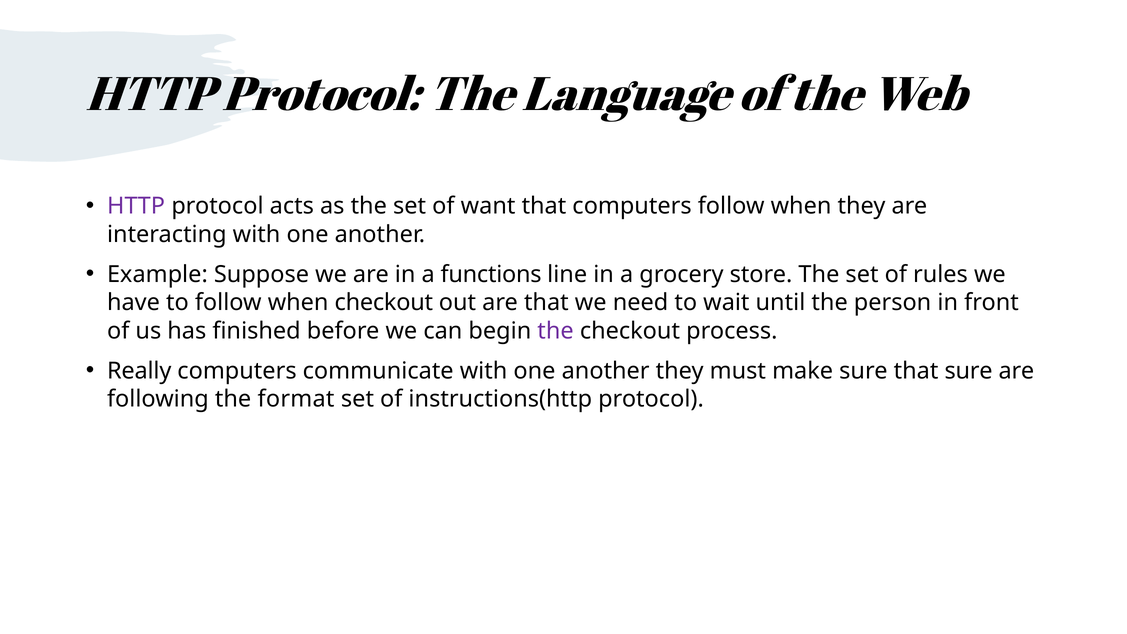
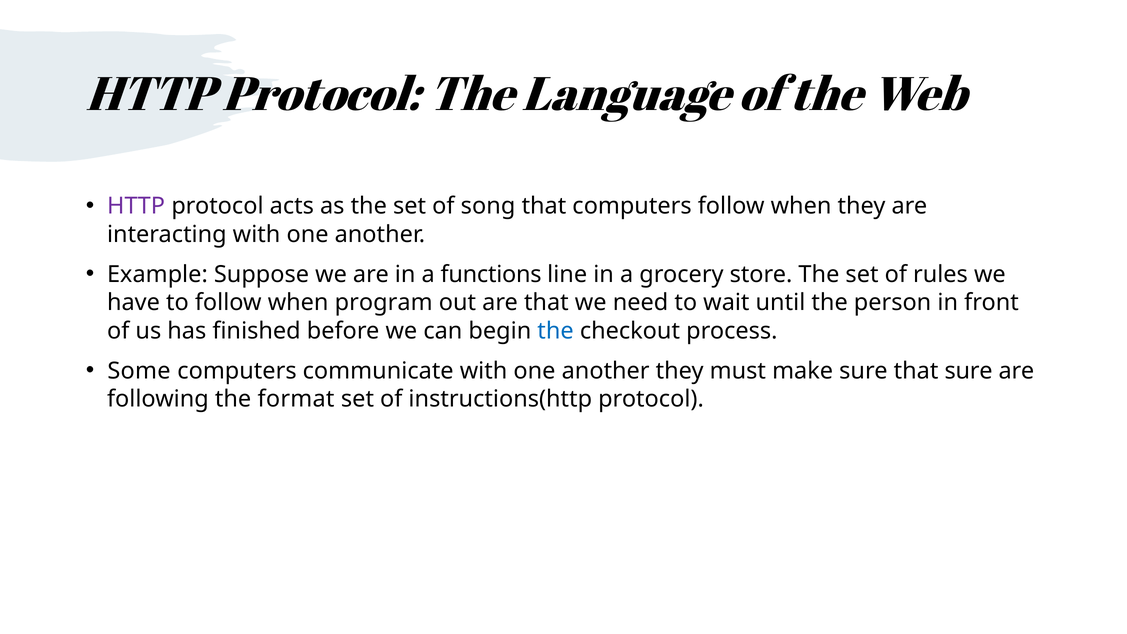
want: want -> song (488, 206)
when checkout: checkout -> program (384, 303)
the colour: purple -> blue (556, 331)
Really: Really -> Some (139, 371)
